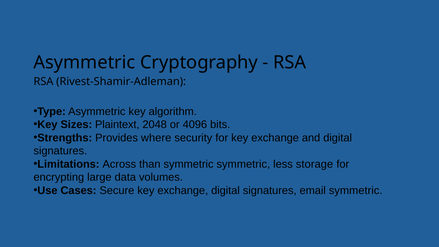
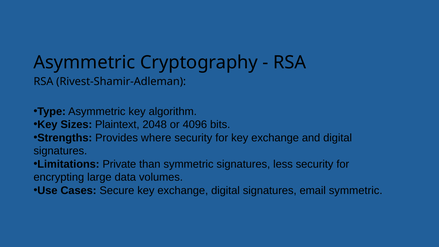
Across: Across -> Private (119, 164)
symmetric symmetric: symmetric -> signatures (243, 164)
less storage: storage -> security (315, 164)
